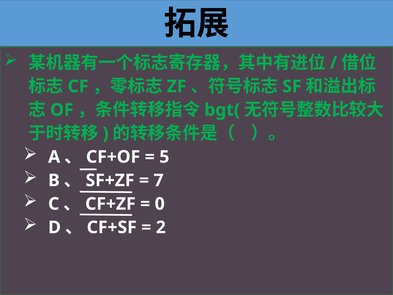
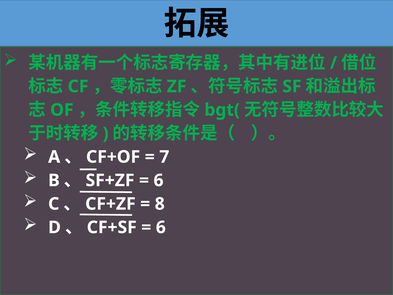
5: 5 -> 7 (164, 157)
7: 7 -> 6 (159, 180)
0: 0 -> 8 (160, 204)
2: 2 -> 6 (161, 227)
